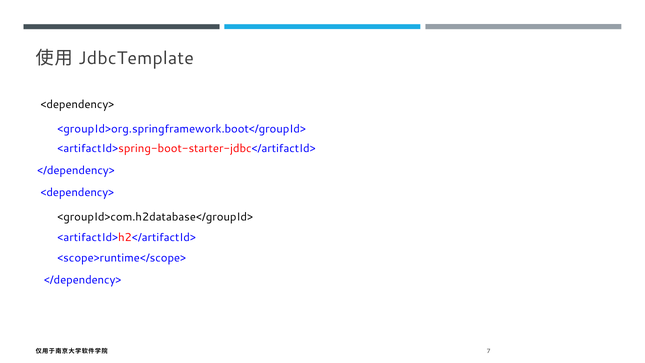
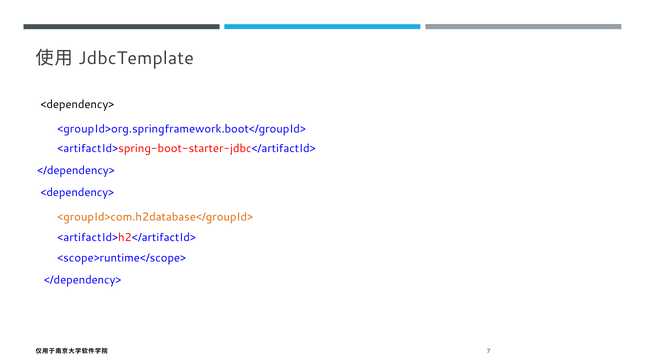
<groupId>com.h2database</groupId> colour: black -> orange (155, 217)
